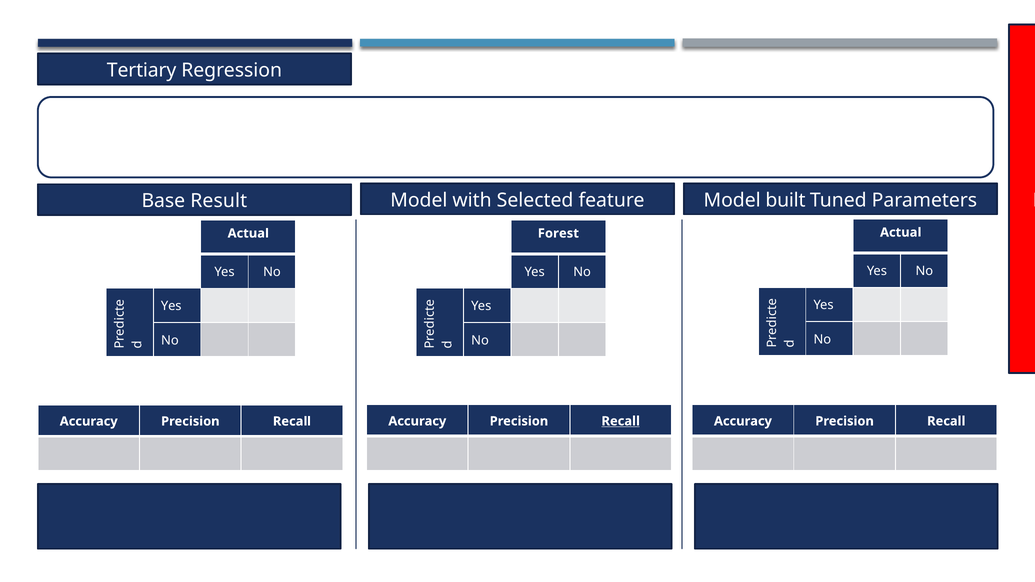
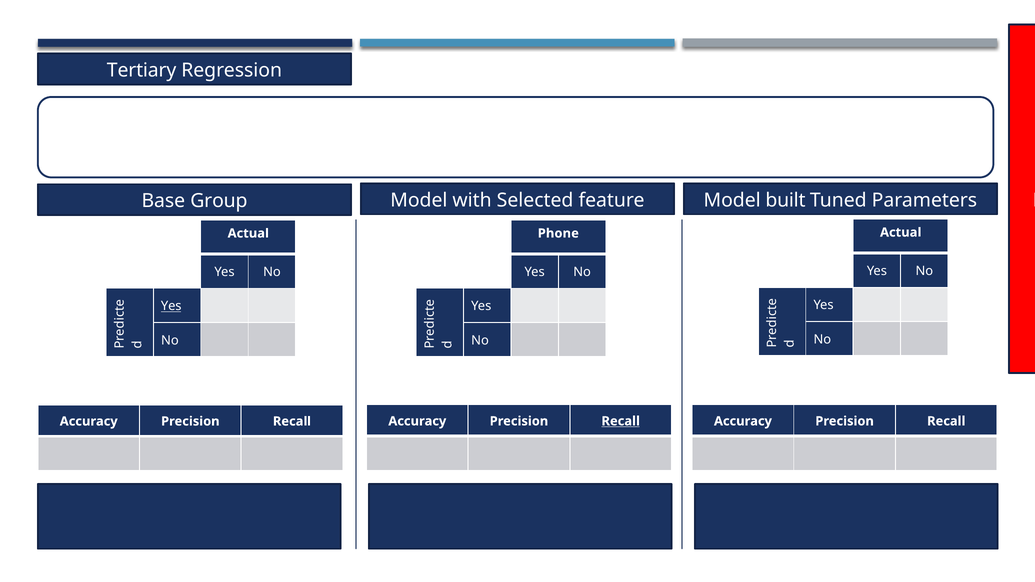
Result: Result -> Group (219, 201)
Forest: Forest -> Phone (558, 233)
Yes underline: none -> present (171, 306)
